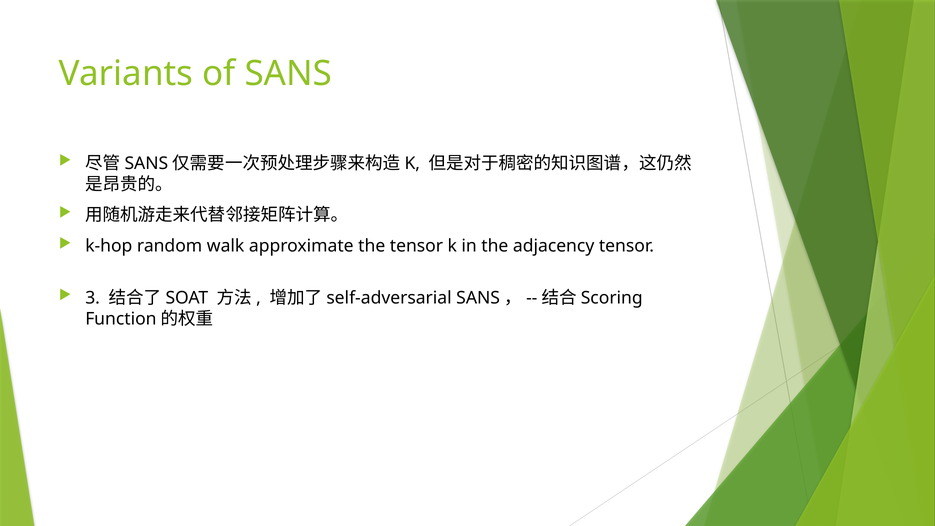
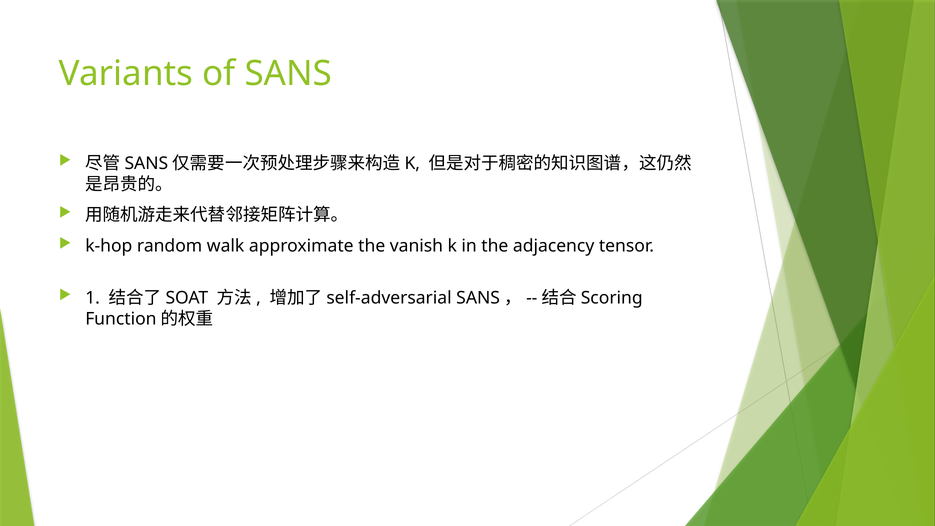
the tensor: tensor -> vanish (416, 246)
3: 3 -> 1 (93, 298)
